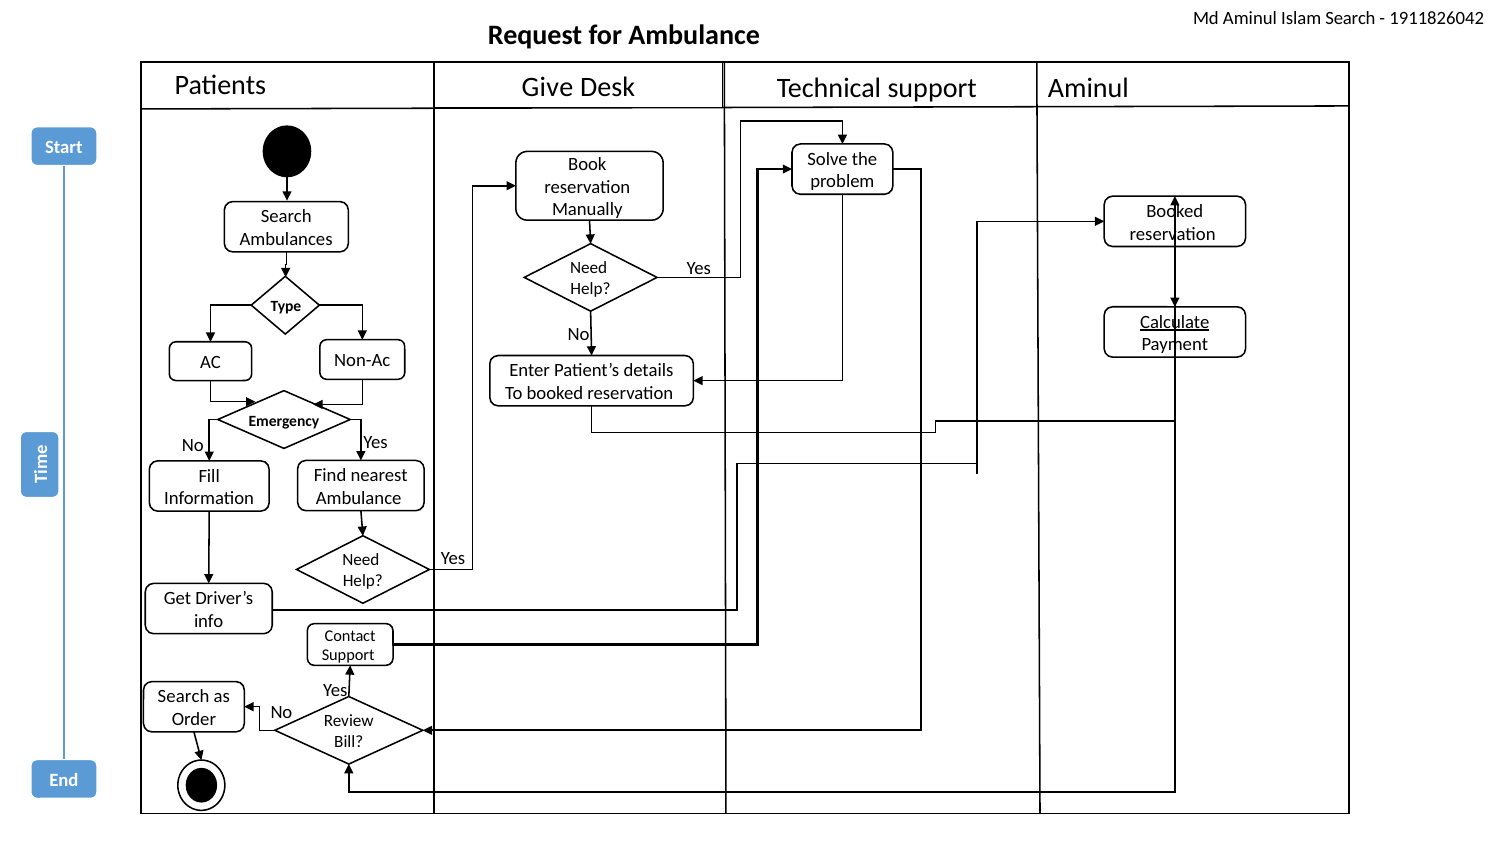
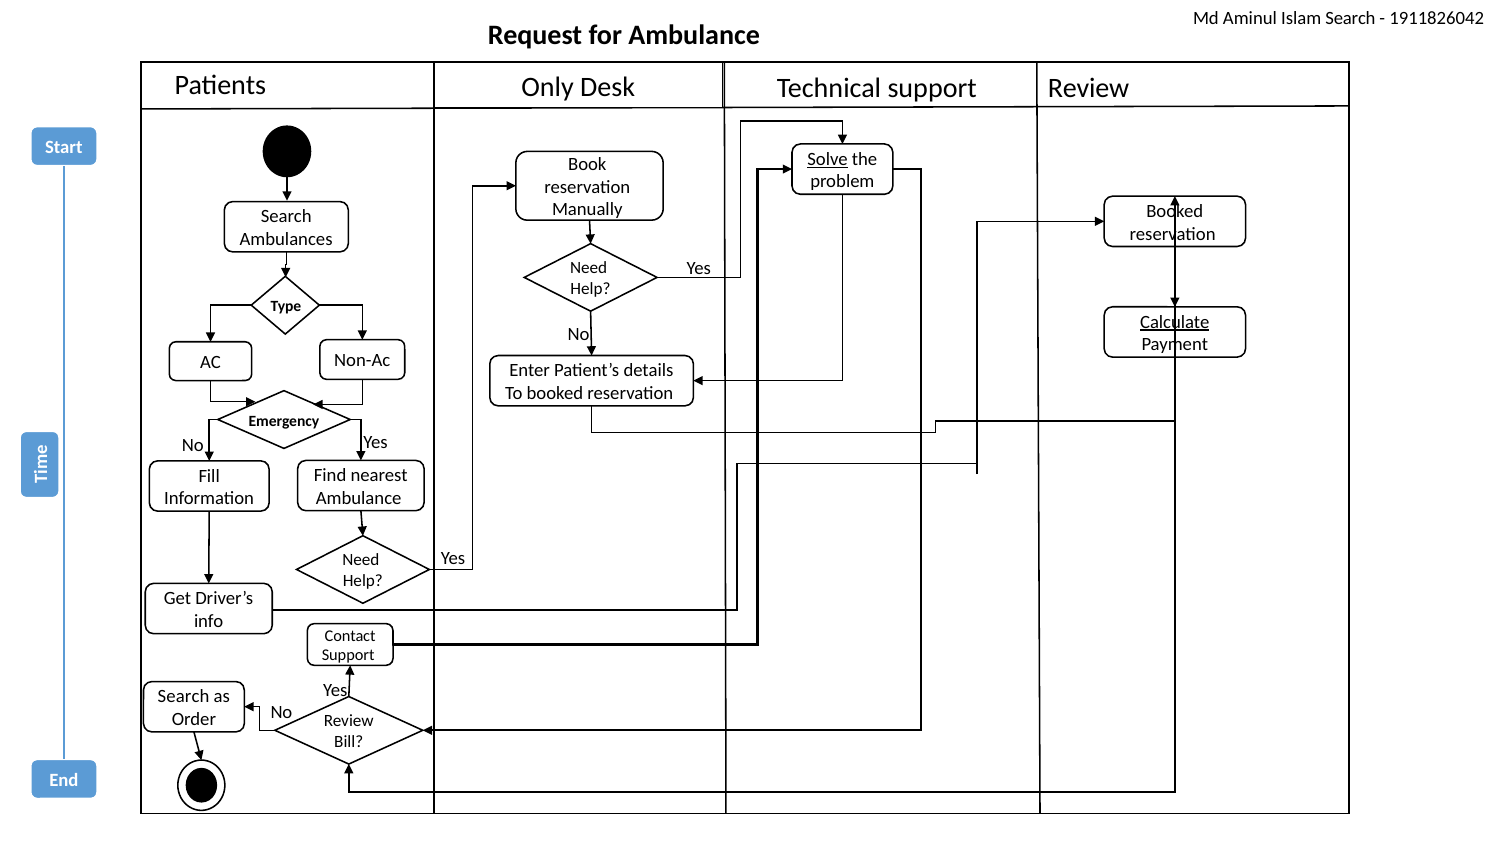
Give: Give -> Only (548, 87)
support Aminul: Aminul -> Review (1088, 88)
Solve underline: none -> present (828, 159)
